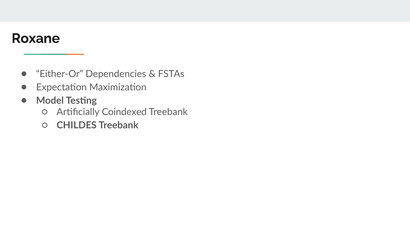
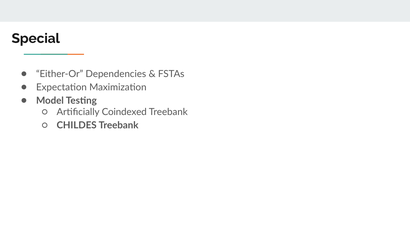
Roxane: Roxane -> Special (36, 39)
